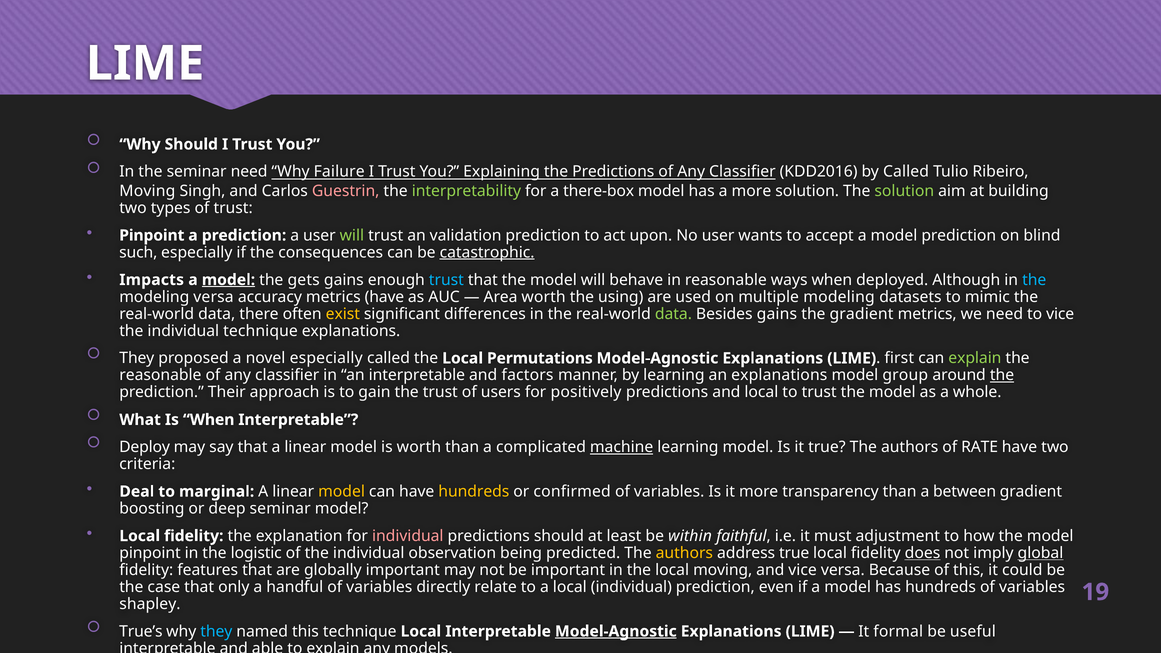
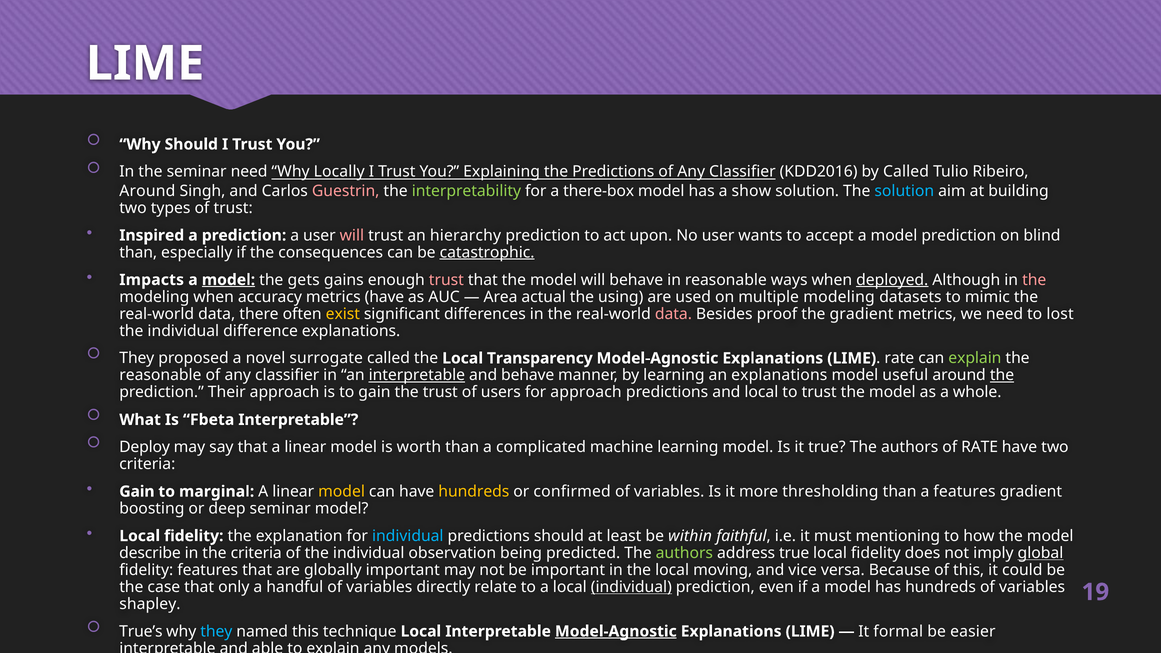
Failure: Failure -> Locally (339, 172)
Moving: Moving -> Around (147, 191)
a more: more -> show (751, 191)
solution colour: light green -> light blue (904, 191)
Pinpoint: Pinpoint -> Inspired (152, 235)
will colour: light green -> pink (352, 235)
validation: validation -> hierarchy (466, 235)
such: such -> than (138, 252)
trust colour: light blue -> pink (446, 280)
deployed underline: none -> present (892, 280)
the colour: light blue -> pink (1034, 280)
modeling versa: versa -> when (214, 297)
Area worth: worth -> actual (544, 297)
data colour: light green -> pink (673, 314)
Besides gains: gains -> proof (777, 314)
to vice: vice -> lost (1060, 314)
individual technique: technique -> difference (261, 331)
novel especially: especially -> surrogate (326, 358)
Permutations: Permutations -> Transparency (540, 358)
LIME first: first -> rate (899, 358)
interpretable underline: none -> present (417, 375)
and factors: factors -> behave (528, 375)
group: group -> useful (905, 375)
for positively: positively -> approach (586, 392)
Is When: When -> Fbeta (209, 420)
machine underline: present -> none (622, 447)
Deal: Deal -> Gain (137, 492)
transparency: transparency -> thresholding (830, 492)
a between: between -> features (964, 492)
individual colour: pink -> light blue (408, 536)
adjustment: adjustment -> mentioning (898, 536)
pinpoint: pinpoint -> describe (150, 553)
the logistic: logistic -> criteria (256, 553)
authors colour: yellow -> light green (684, 553)
does underline: present -> none (923, 553)
individual underline: none -> present (631, 587)
useful: useful -> easier (973, 631)
